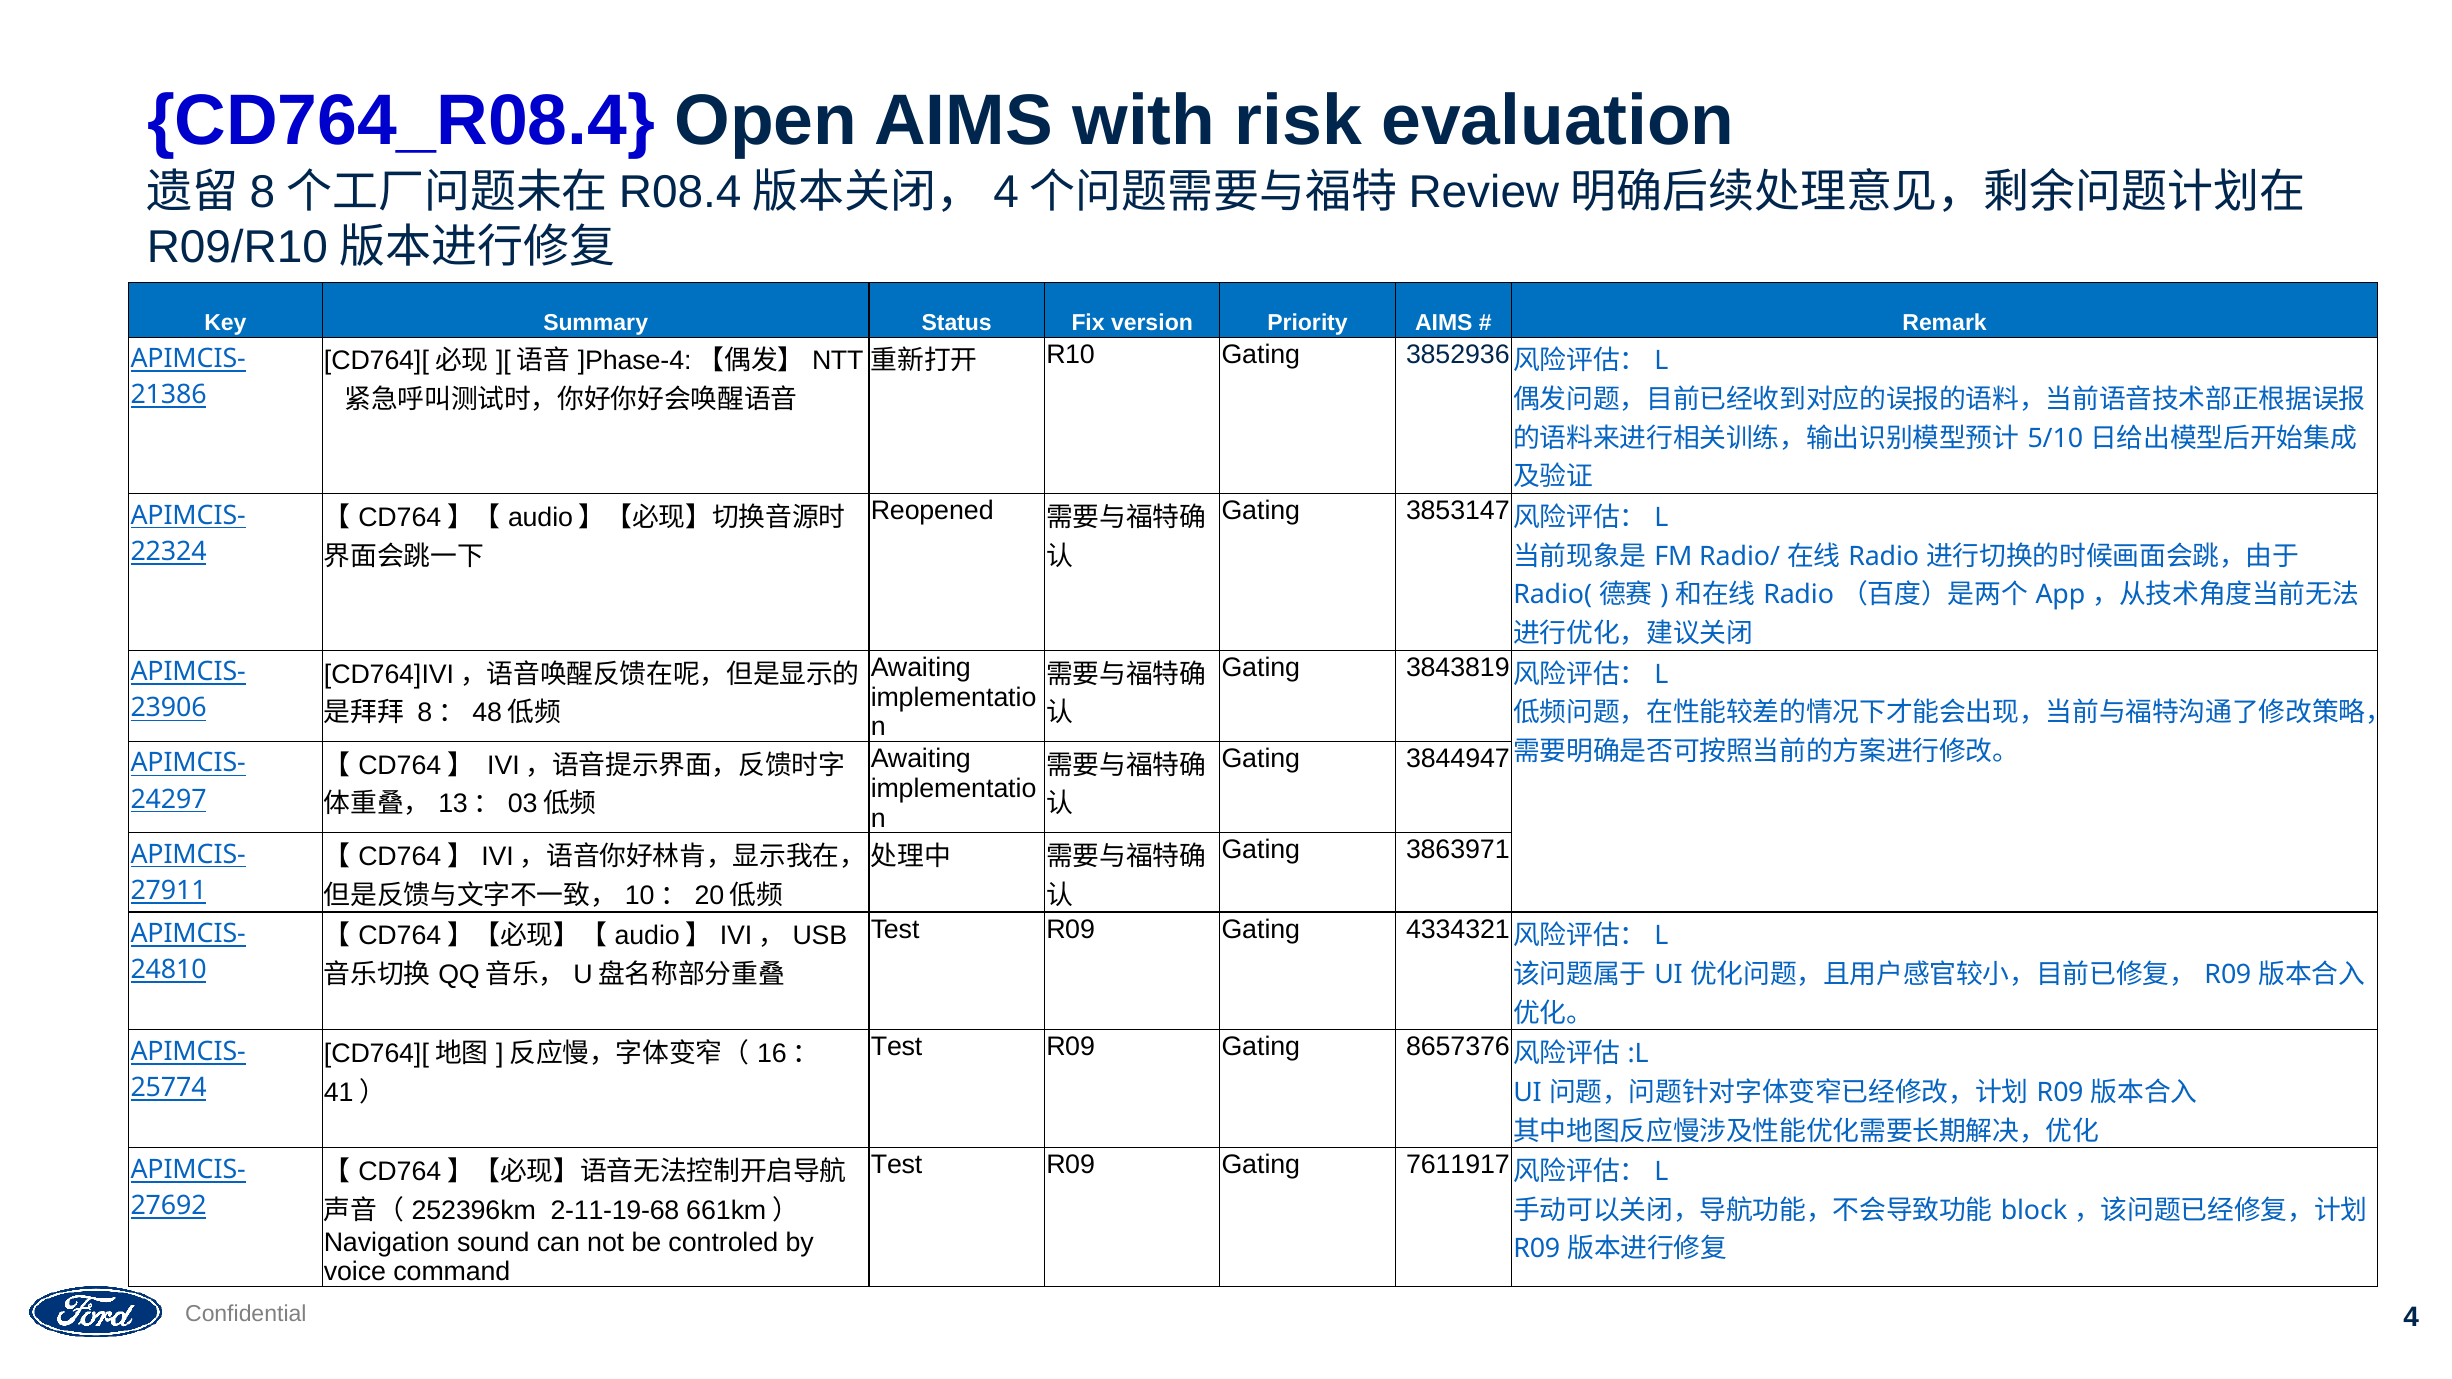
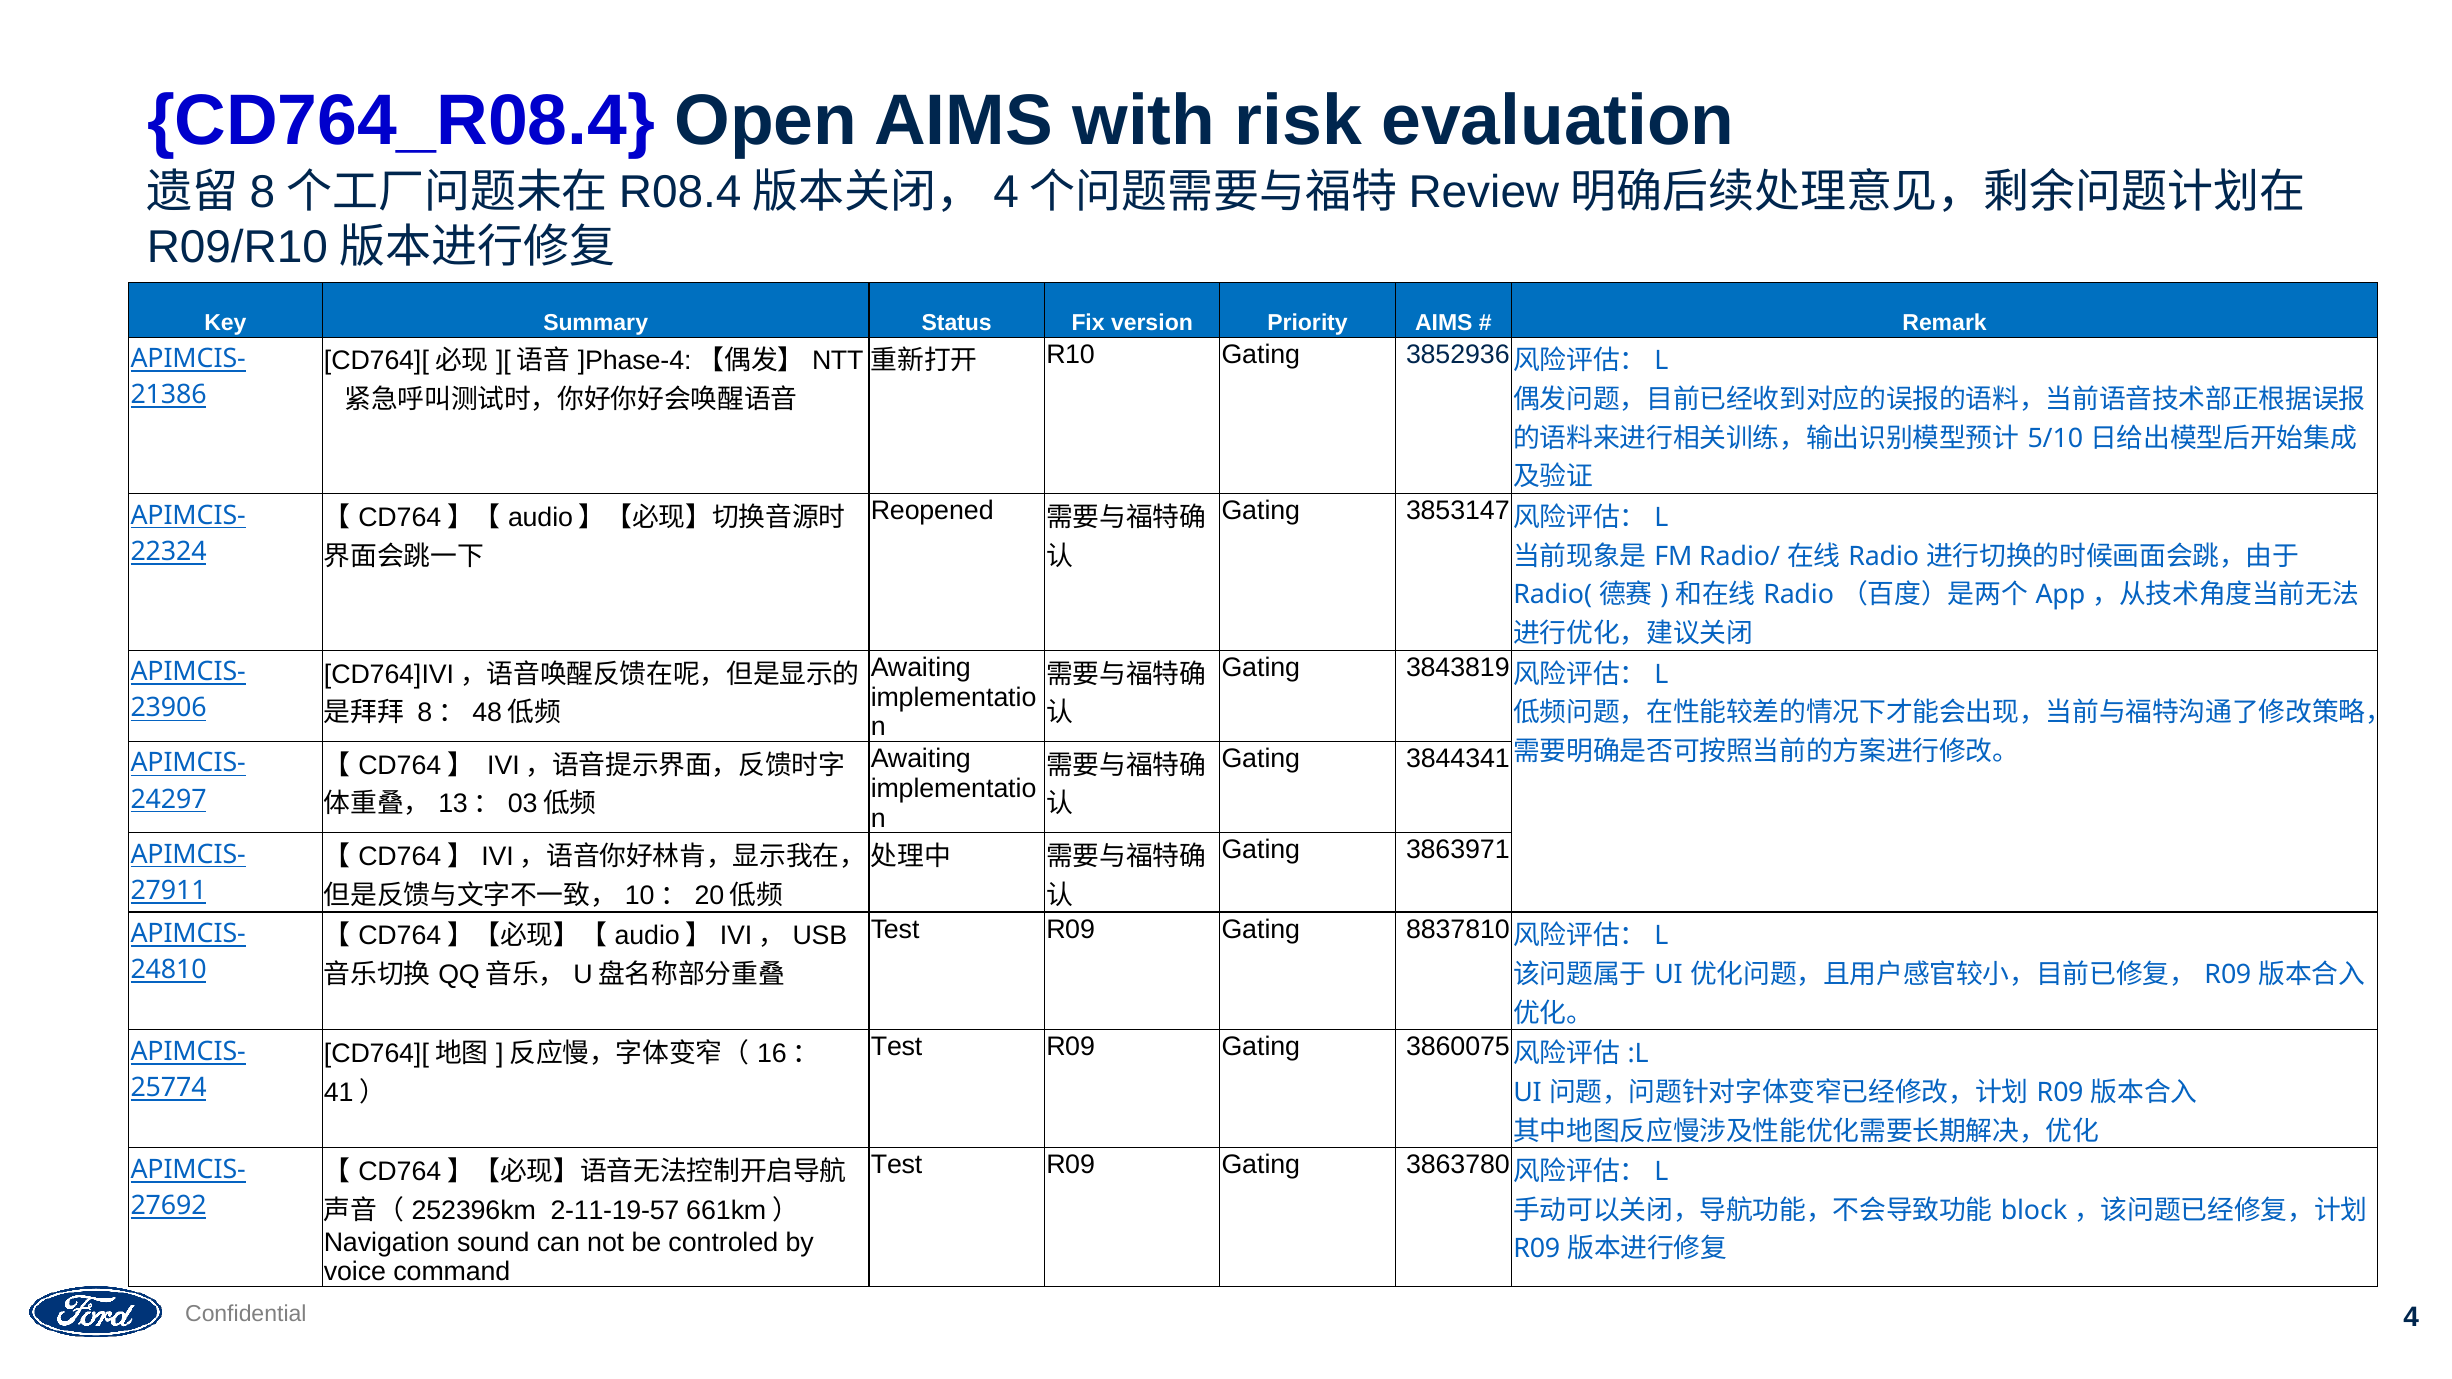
3844947: 3844947 -> 3844341 (1458, 759)
4334321: 4334321 -> 8837810 (1458, 929)
8657376: 8657376 -> 3860075 (1458, 1047)
7611917: 7611917 -> 3863780 (1458, 1165)
2-11-19-68: 2-11-19-68 -> 2-11-19-57 (615, 1211)
